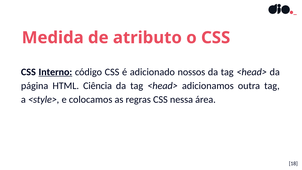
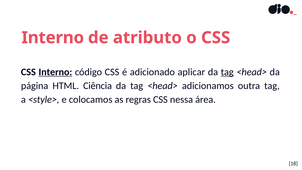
Medida: Medida -> Interno (53, 38)
nossos: nossos -> aplicar (191, 72)
tag underline: none -> present (227, 72)
